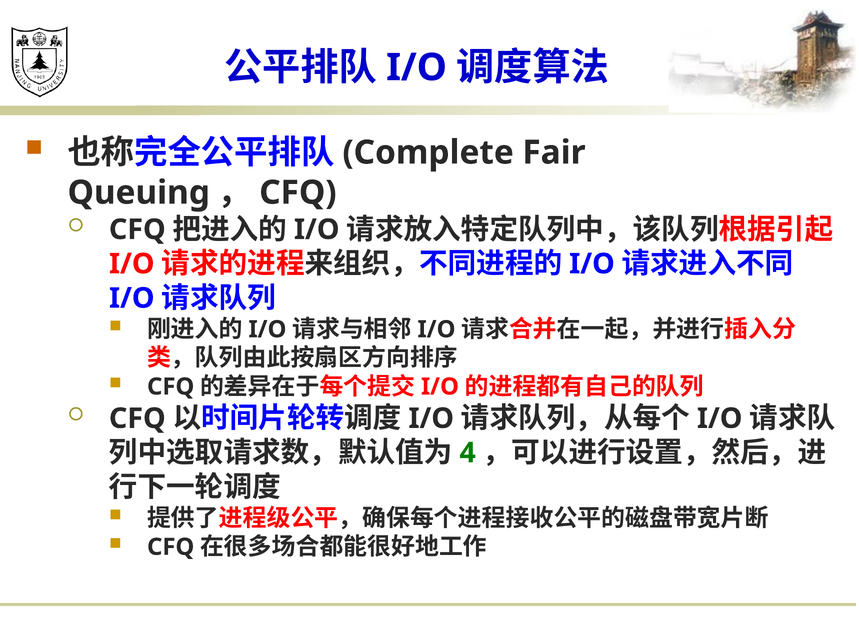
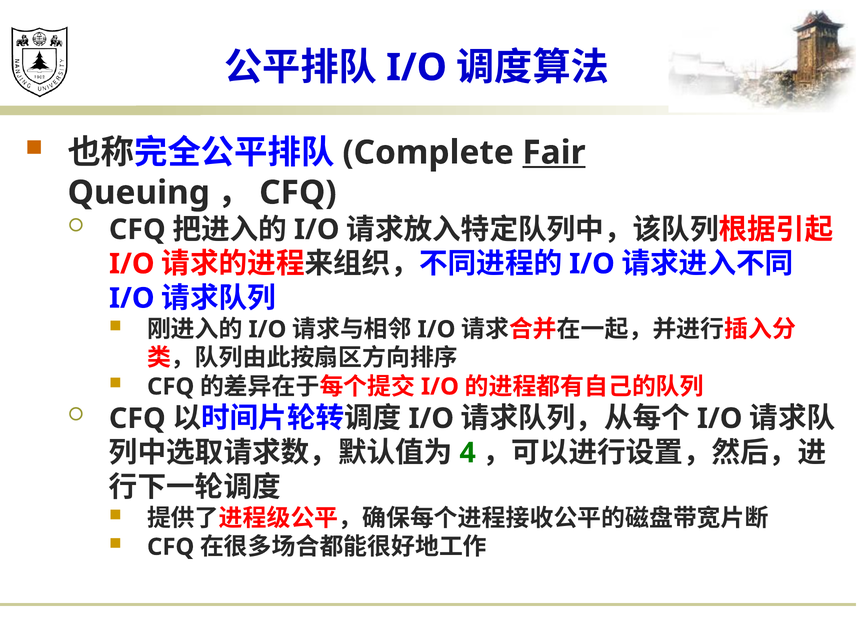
Fair underline: none -> present (554, 153)
